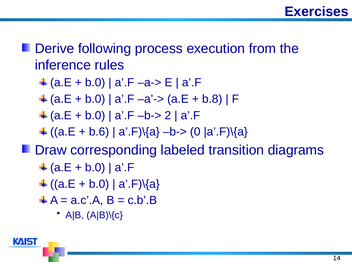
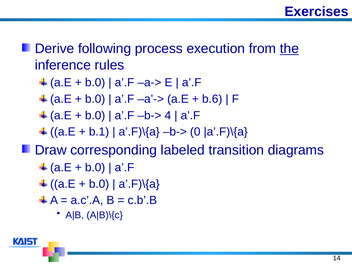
the underline: none -> present (289, 49)
b.8: b.8 -> b.6 (212, 99)
2: 2 -> 4 (168, 115)
b.6: b.6 -> b.1 (99, 132)
